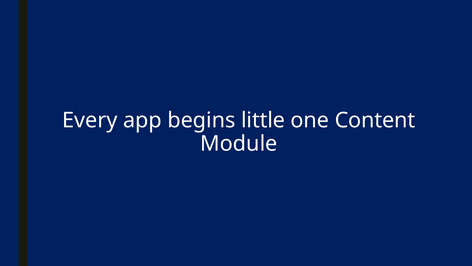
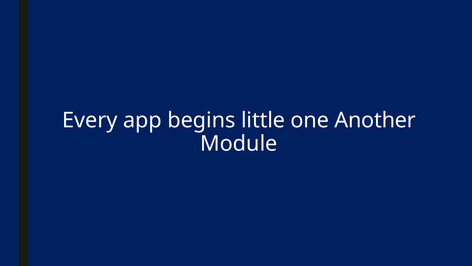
Content: Content -> Another (375, 120)
